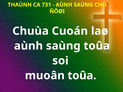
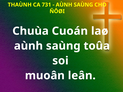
muoân toûa: toûa -> leân (82, 76)
